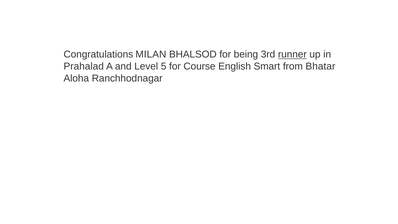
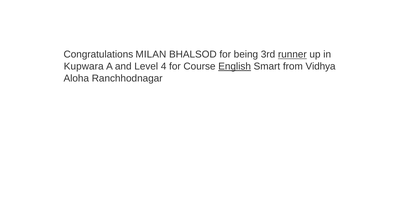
Prahalad: Prahalad -> Kupwara (84, 66)
5: 5 -> 4 (164, 66)
English underline: none -> present (235, 66)
Bhatar: Bhatar -> Vidhya (321, 66)
